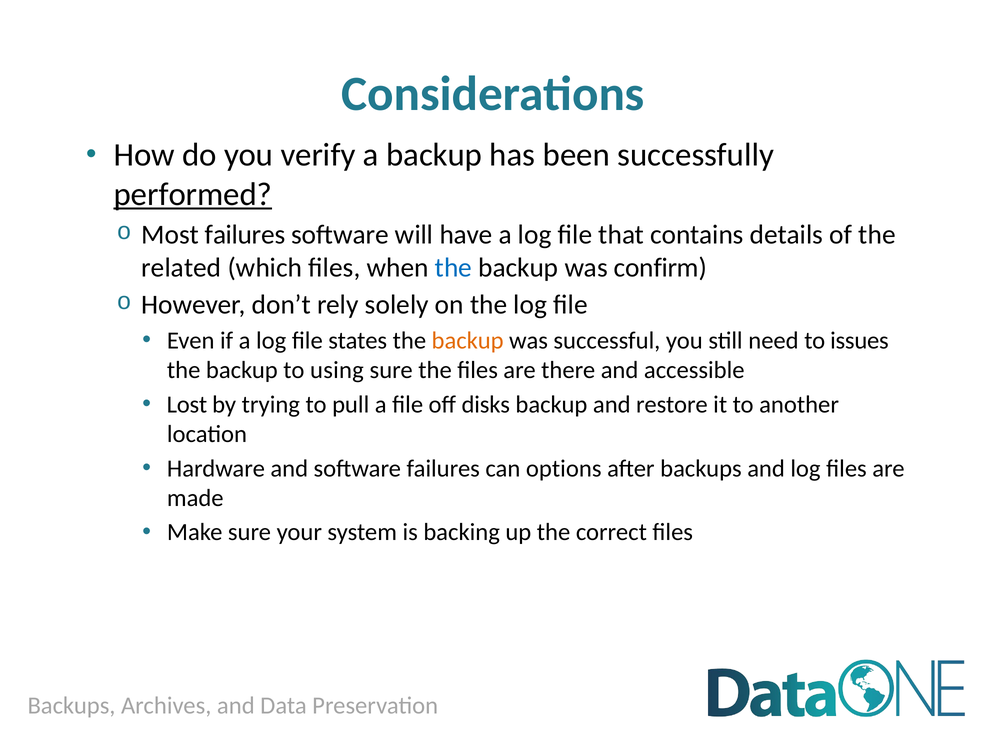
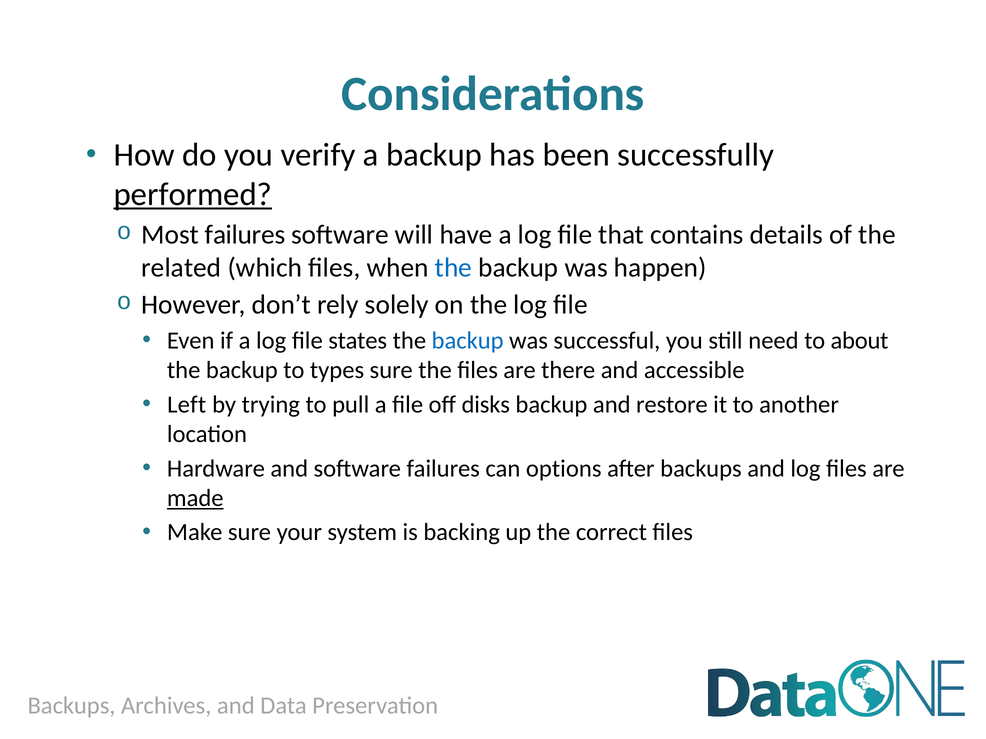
confirm: confirm -> happen (660, 268)
backup colour: orange -> blue (468, 341)
issues: issues -> about (859, 341)
using: using -> types (337, 370)
Lost: Lost -> Left (187, 405)
made underline: none -> present (195, 498)
